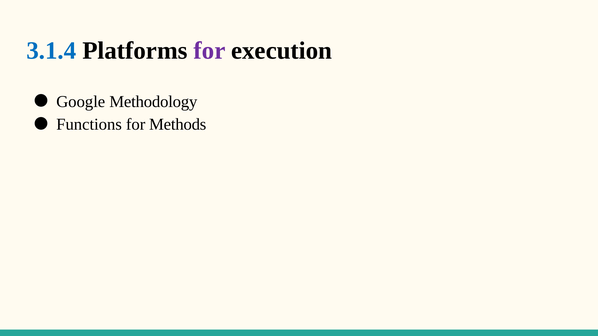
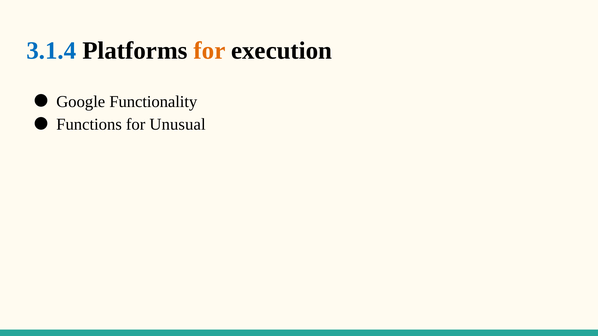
for colour: purple -> orange (210, 51)
Methodology: Methodology -> Functionality (153, 102)
Methods: Methods -> Unusual (178, 125)
